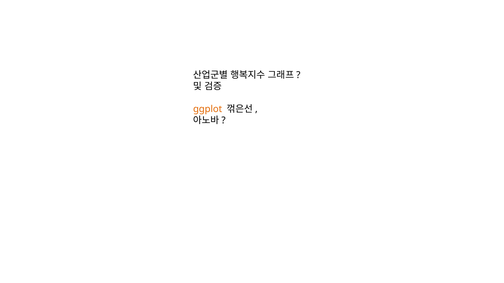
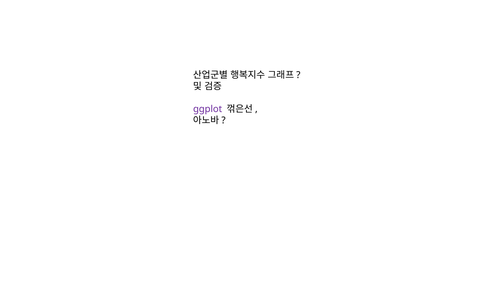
ggplot colour: orange -> purple (208, 109)
